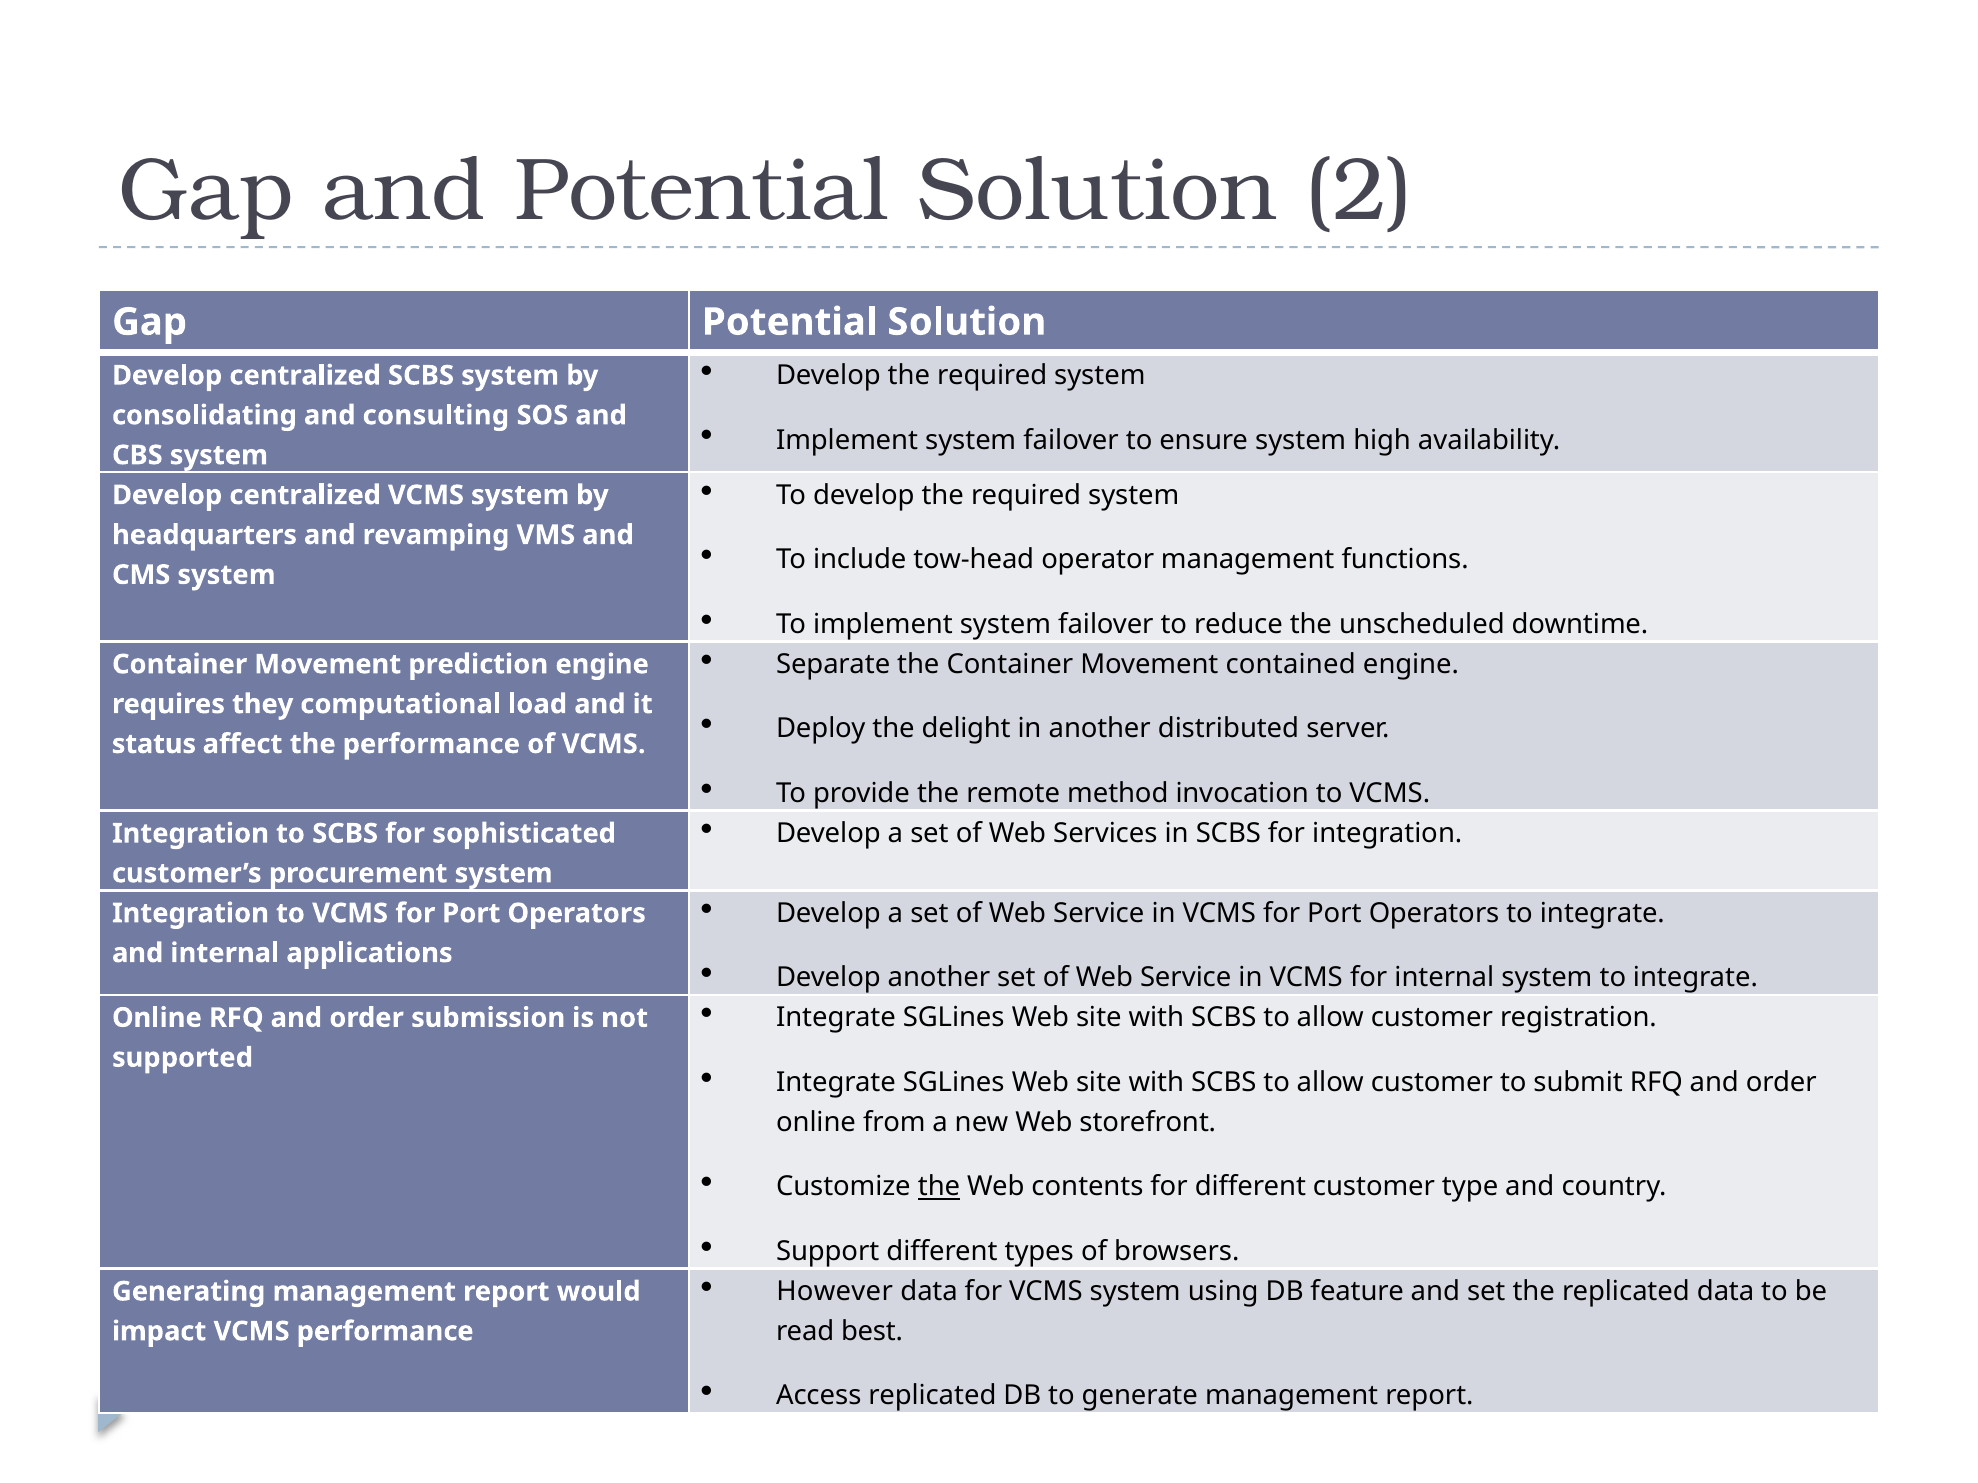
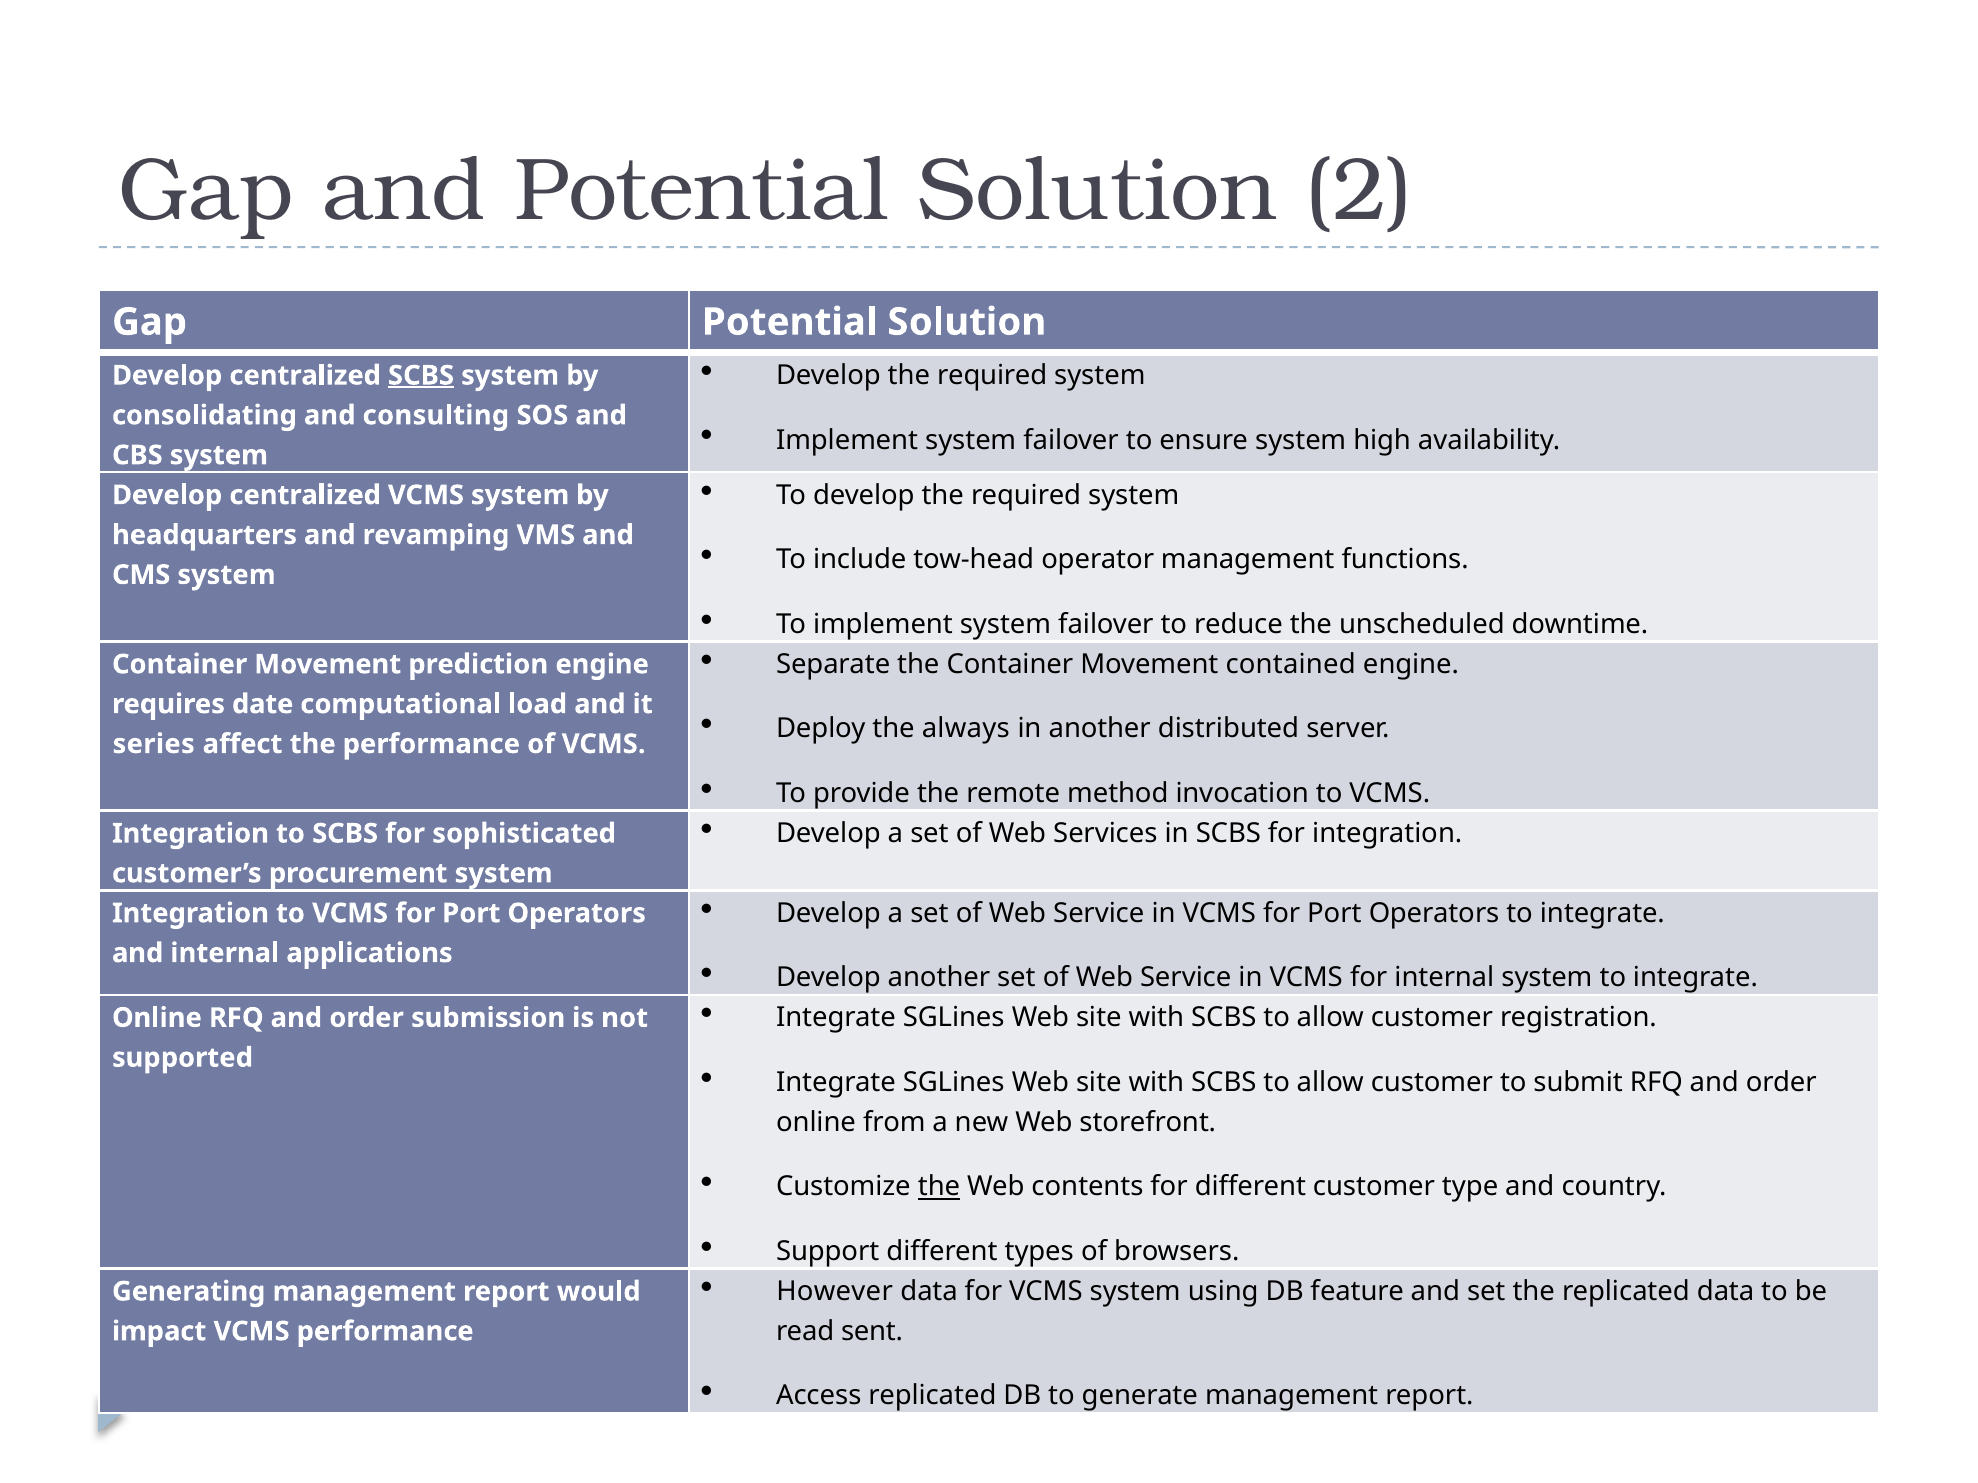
SCBS underline: none -> present (421, 376)
they: they -> date (263, 704)
delight: delight -> always (966, 729)
status: status -> series (154, 744)
best: best -> sent (872, 1332)
